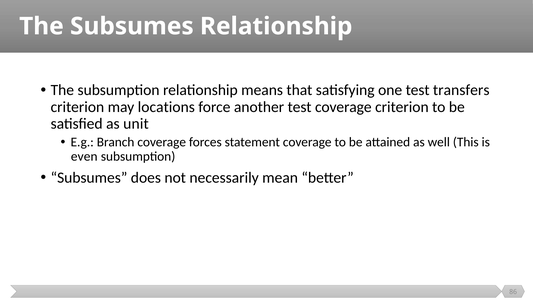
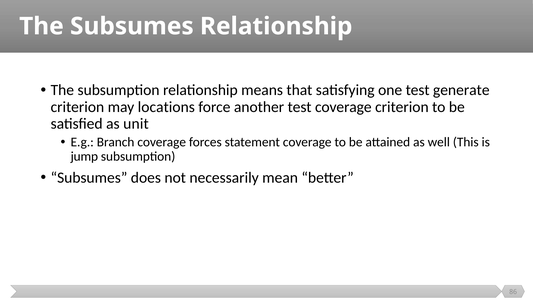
transfers: transfers -> generate (461, 90)
even: even -> jump (84, 156)
